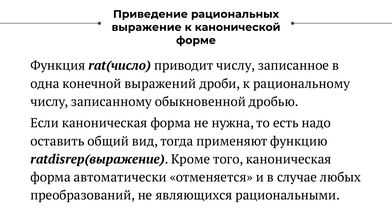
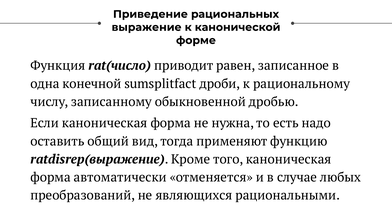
приводит числу: числу -> равен (236, 65)
выражений: выражений -> sumsplitfact (160, 84)
